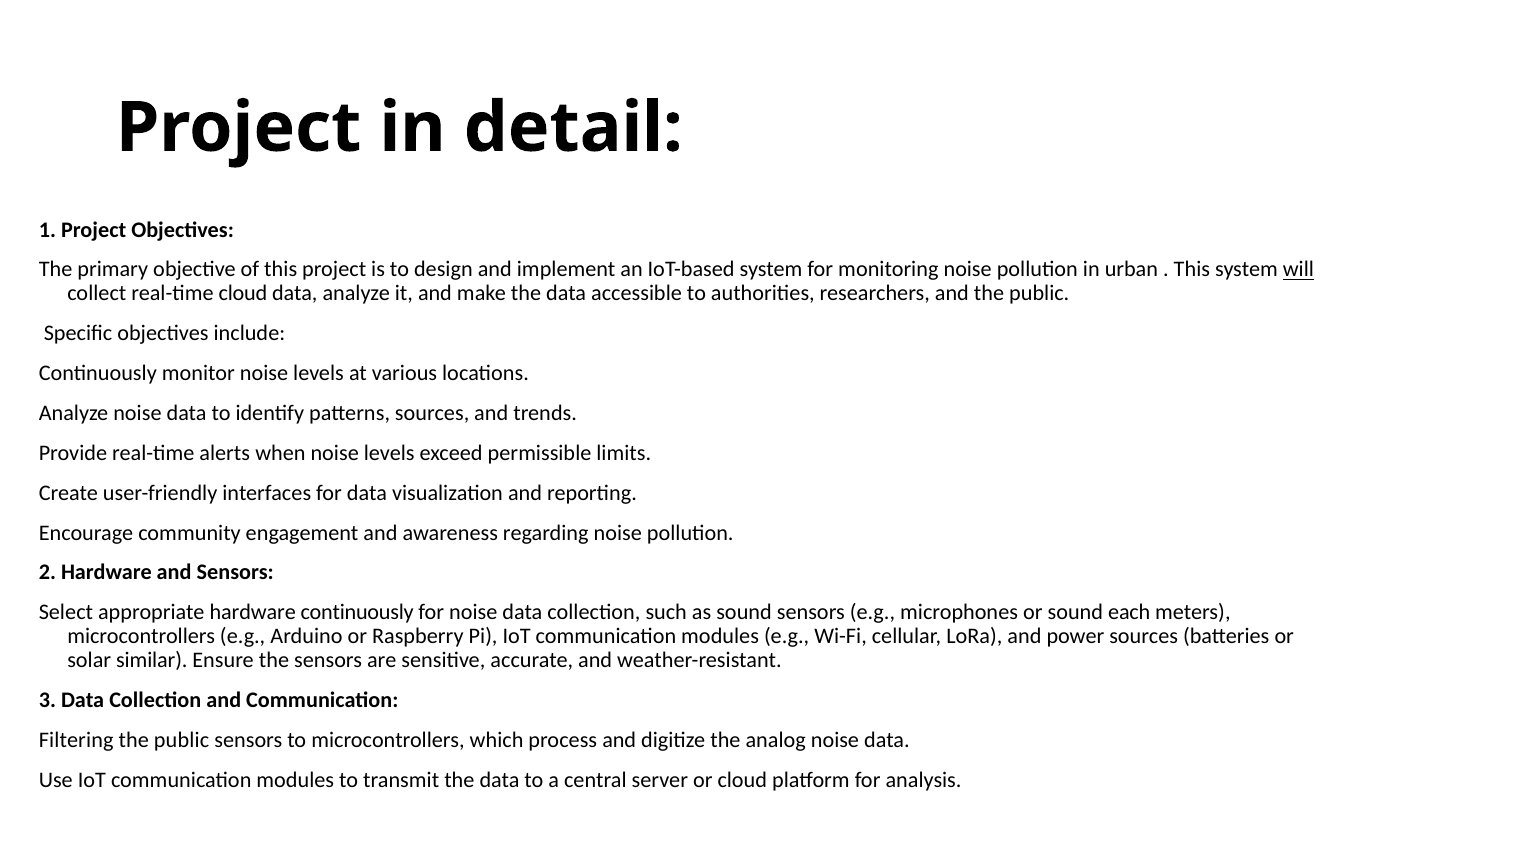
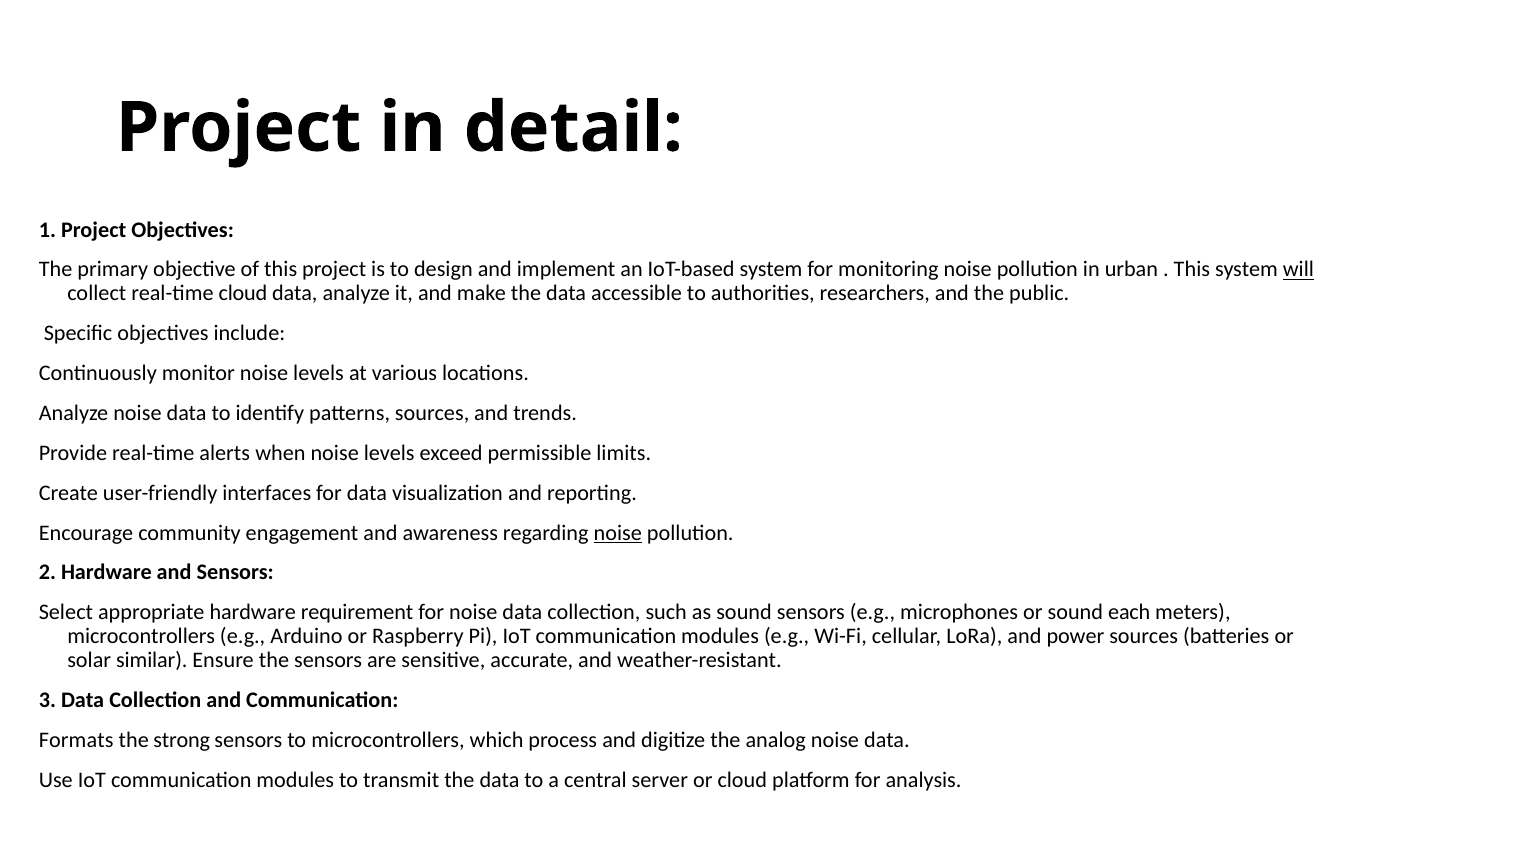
noise underline: none -> present (618, 533)
hardware continuously: continuously -> requirement (357, 613)
Filtering: Filtering -> Formats (76, 740)
public: public -> strong (182, 740)
